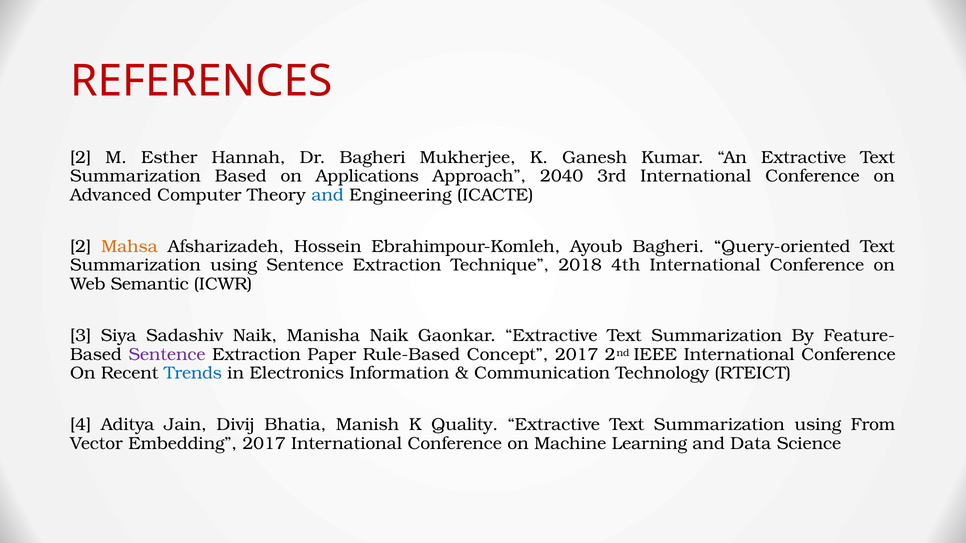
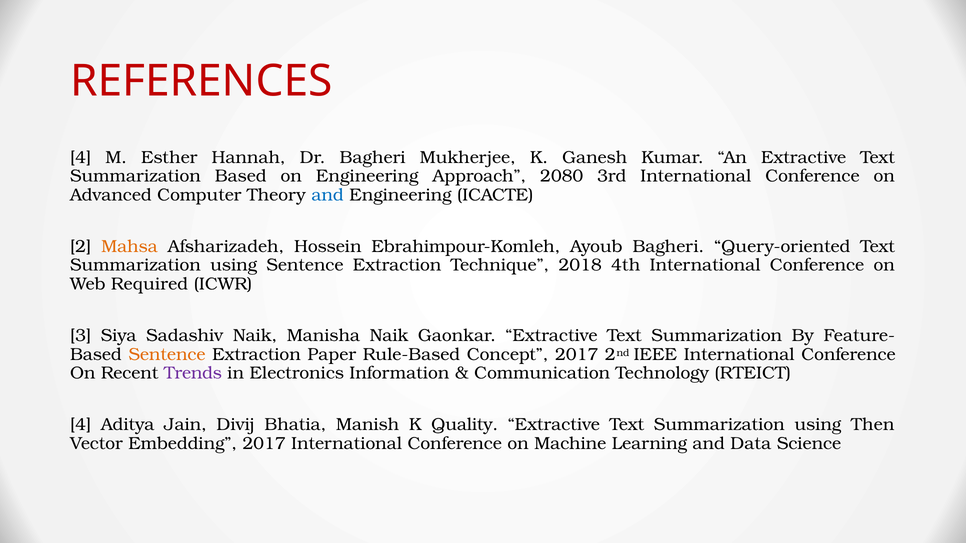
2: 2 -> 4 (81, 157)
on Applications: Applications -> Engineering (367, 176)
2040: 2040 -> 2080 (562, 176)
Semantic: Semantic -> Required (150, 284)
Sentence colour: purple -> orange (167, 355)
Trends colour: blue -> purple (193, 373)
From: From -> Then (873, 425)
